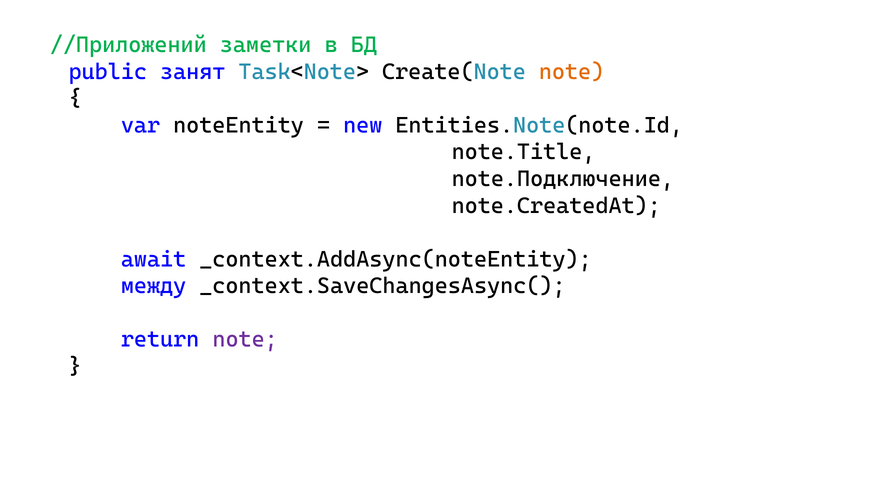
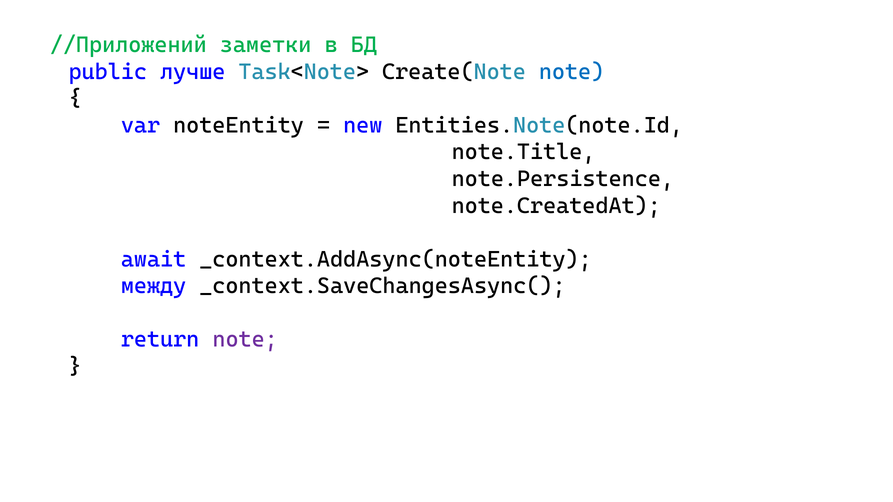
занят: занят -> лучше (193, 72)
note colour: orange -> blue (572, 72)
note.Подключение: note.Подключение -> note.Persistence (563, 179)
